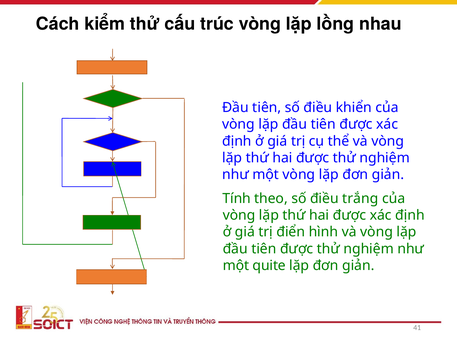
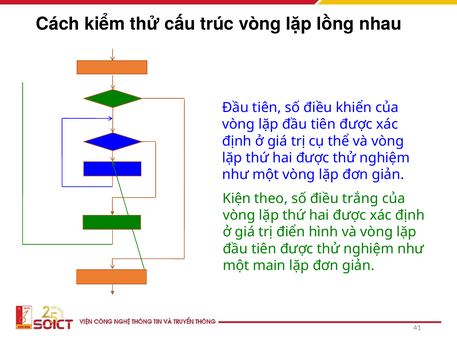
Tính: Tính -> Kiện (237, 198)
quite: quite -> main (269, 265)
